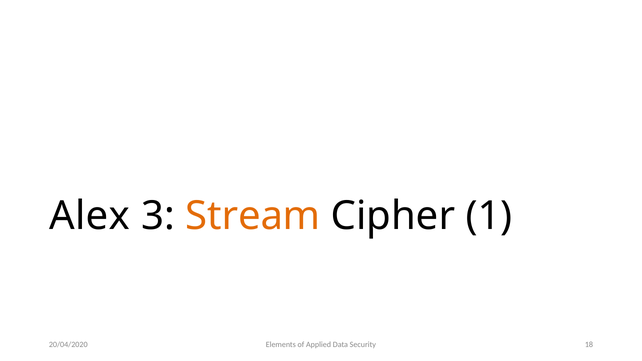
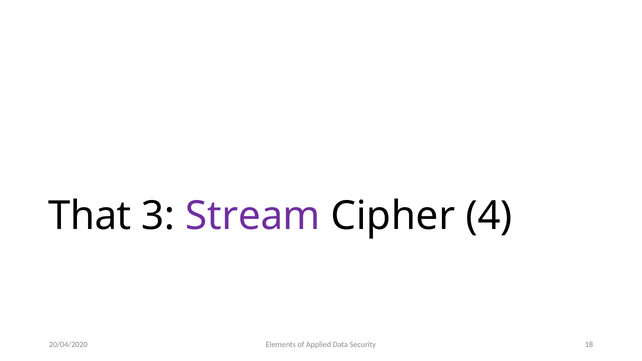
Alex: Alex -> That (90, 216)
Stream colour: orange -> purple (253, 216)
1: 1 -> 4 (489, 216)
